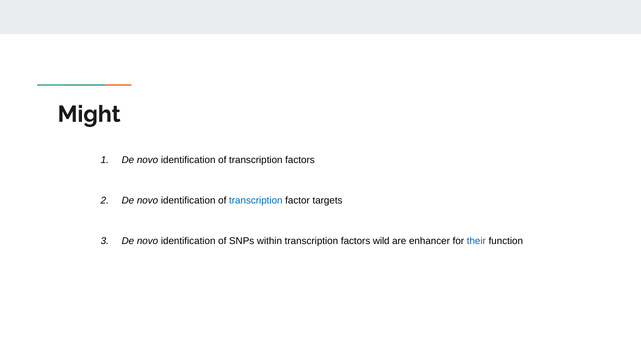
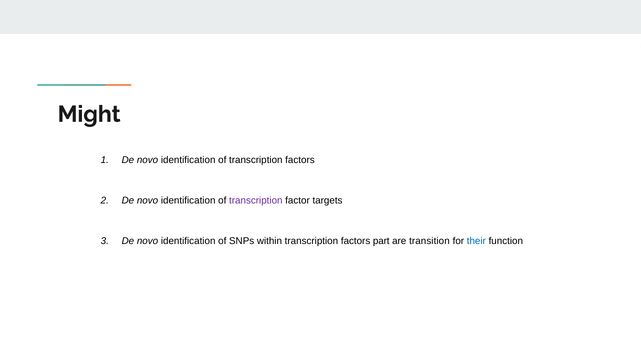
transcription colour: blue -> purple (256, 201)
wild: wild -> part (381, 241)
enhancer: enhancer -> transition (429, 241)
